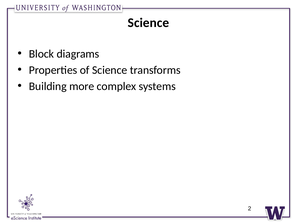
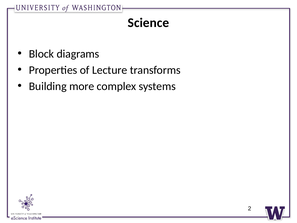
of Science: Science -> Lecture (110, 70)
